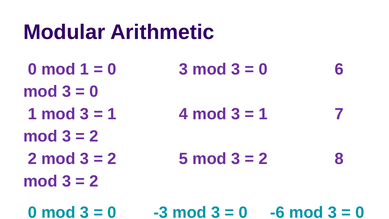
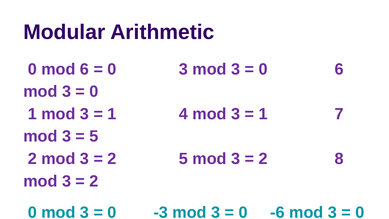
mod 1: 1 -> 6 (84, 69)
2: 2 -> 5 (94, 136)
